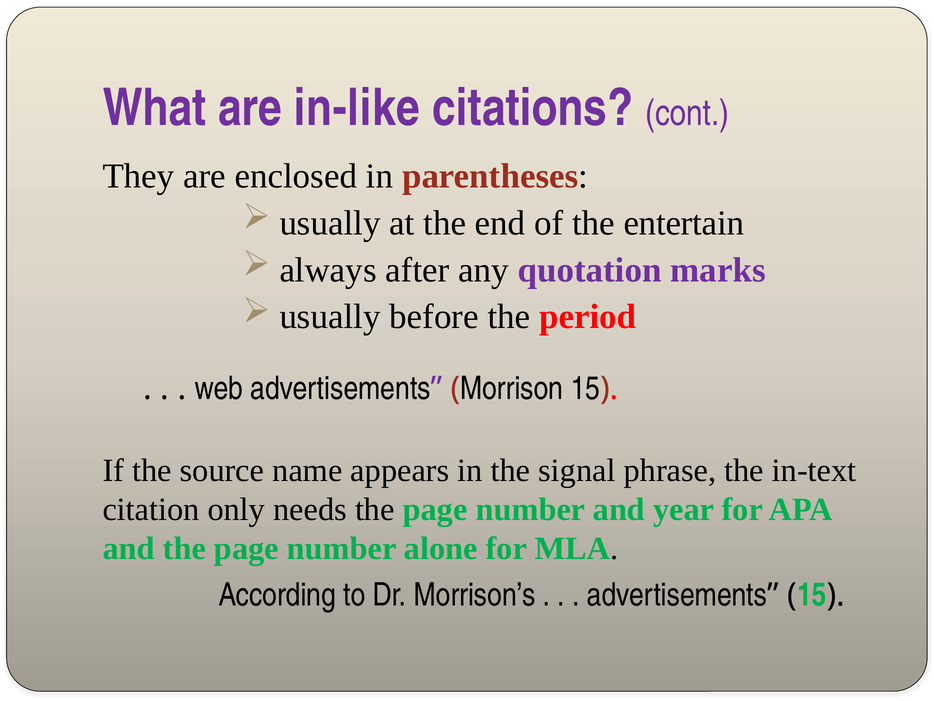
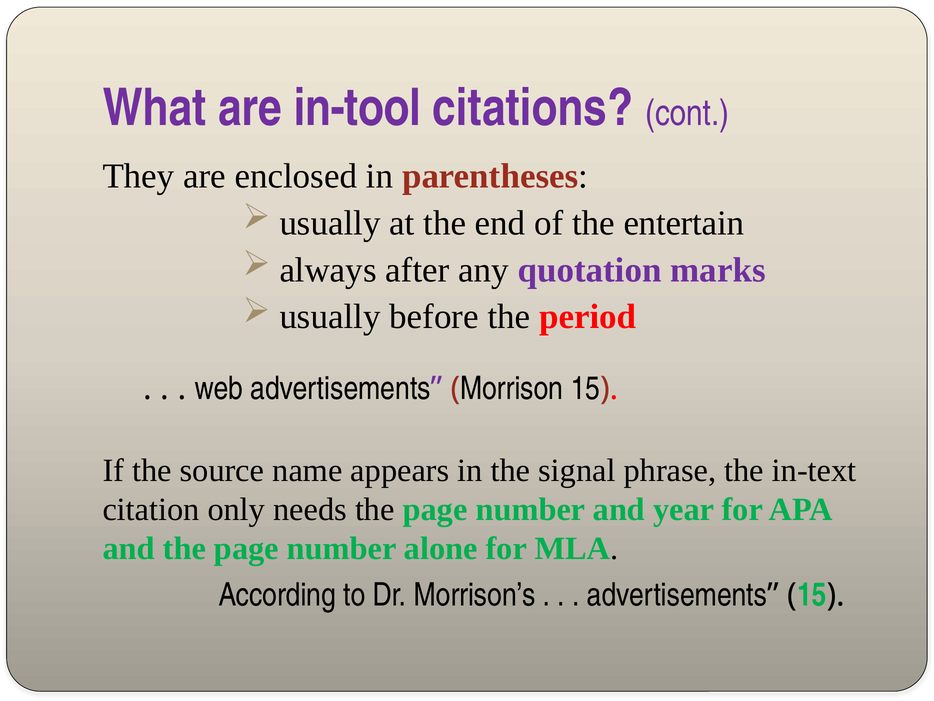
in-like: in-like -> in-tool (357, 108)
